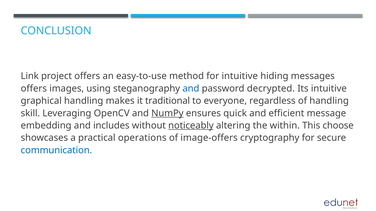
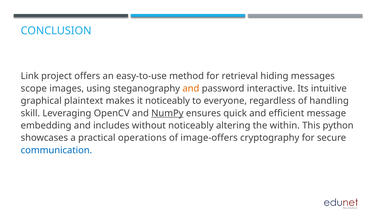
for intuitive: intuitive -> retrieval (240, 76)
offers: offers -> scope (34, 89)
and colour: blue -> orange (191, 89)
decrypted: decrypted -> interactive (271, 89)
graphical handling: handling -> plaintext (84, 101)
it traditional: traditional -> noticeably (168, 101)
noticeably underline: present -> none (191, 126)
choose: choose -> python (338, 126)
